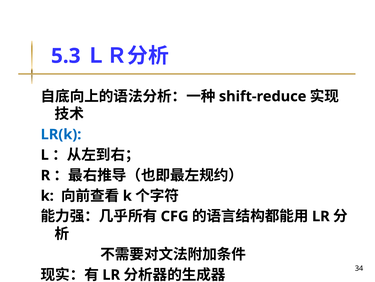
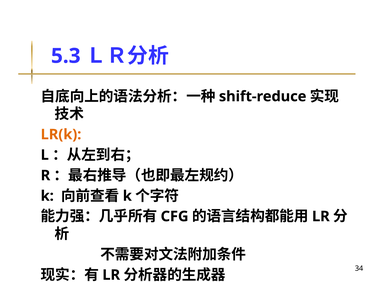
LR(k colour: blue -> orange (61, 134)
